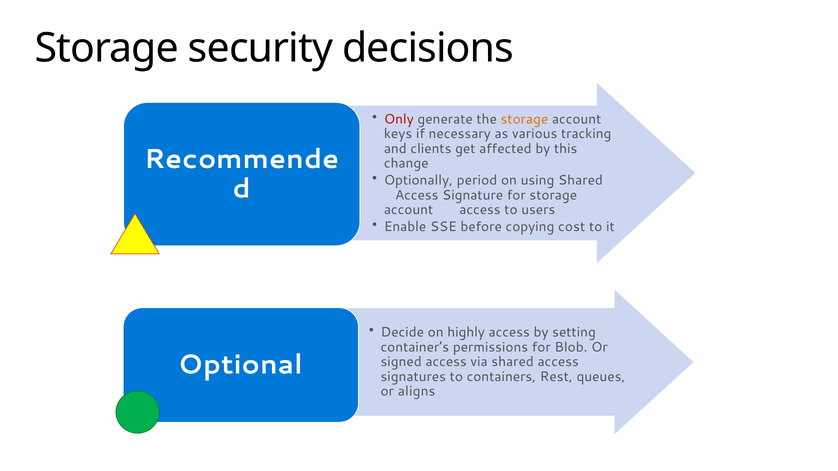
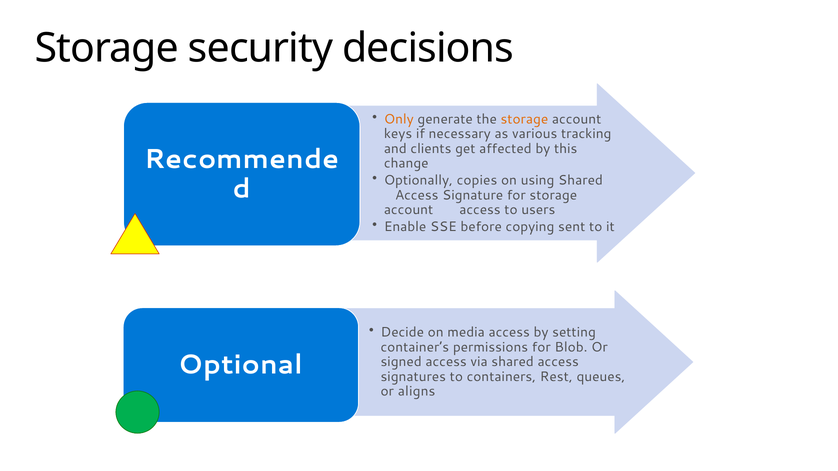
Only colour: red -> orange (399, 119)
period: period -> copies (477, 180)
cost: cost -> sent (572, 227)
highly: highly -> media (466, 333)
